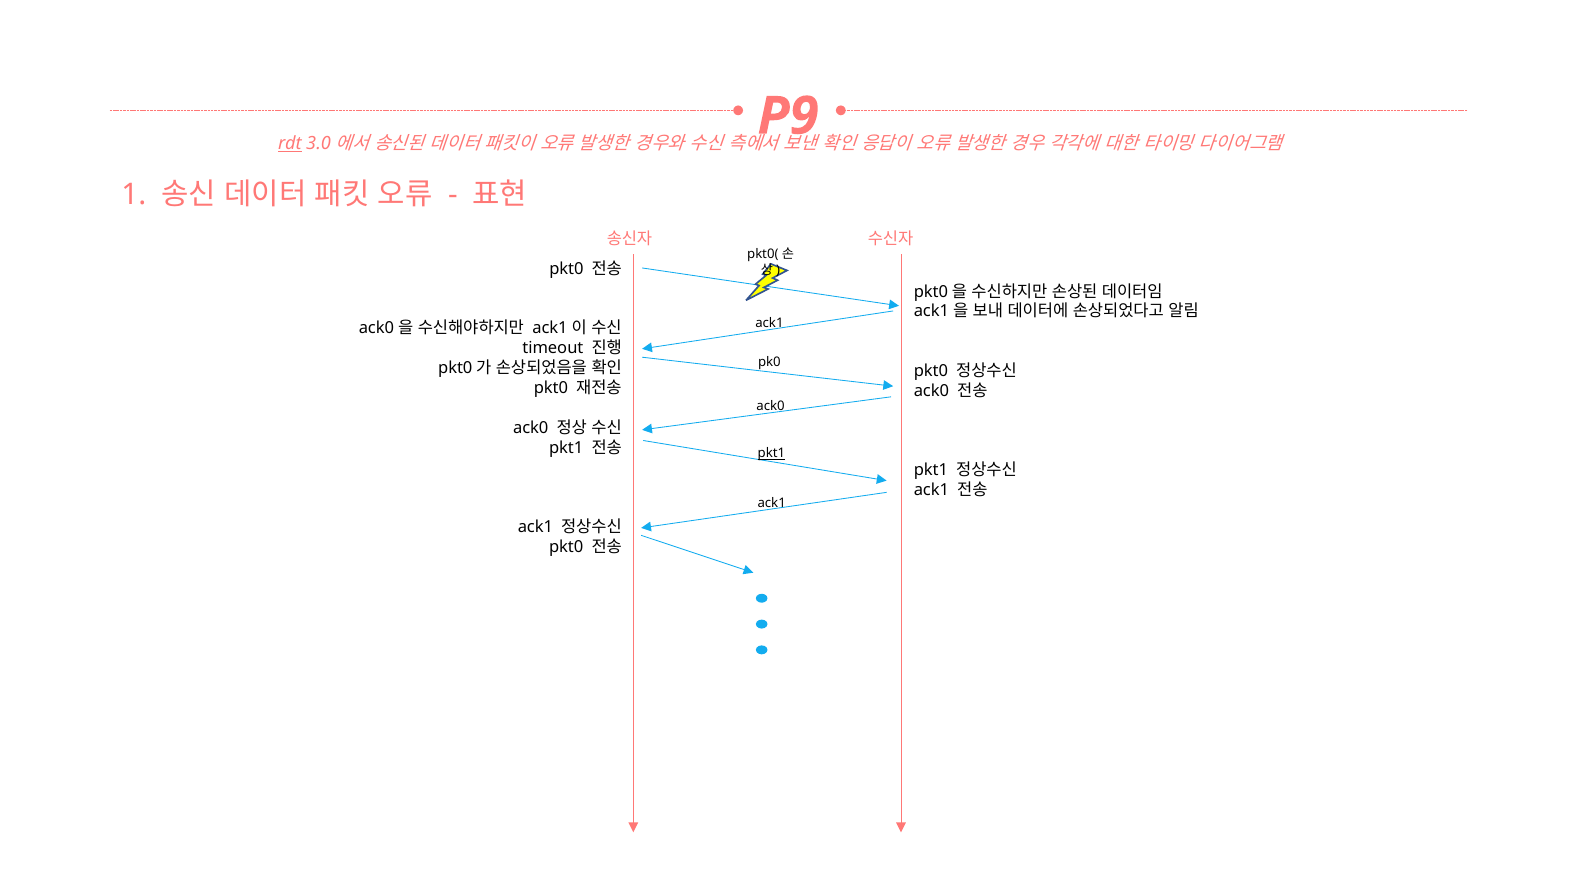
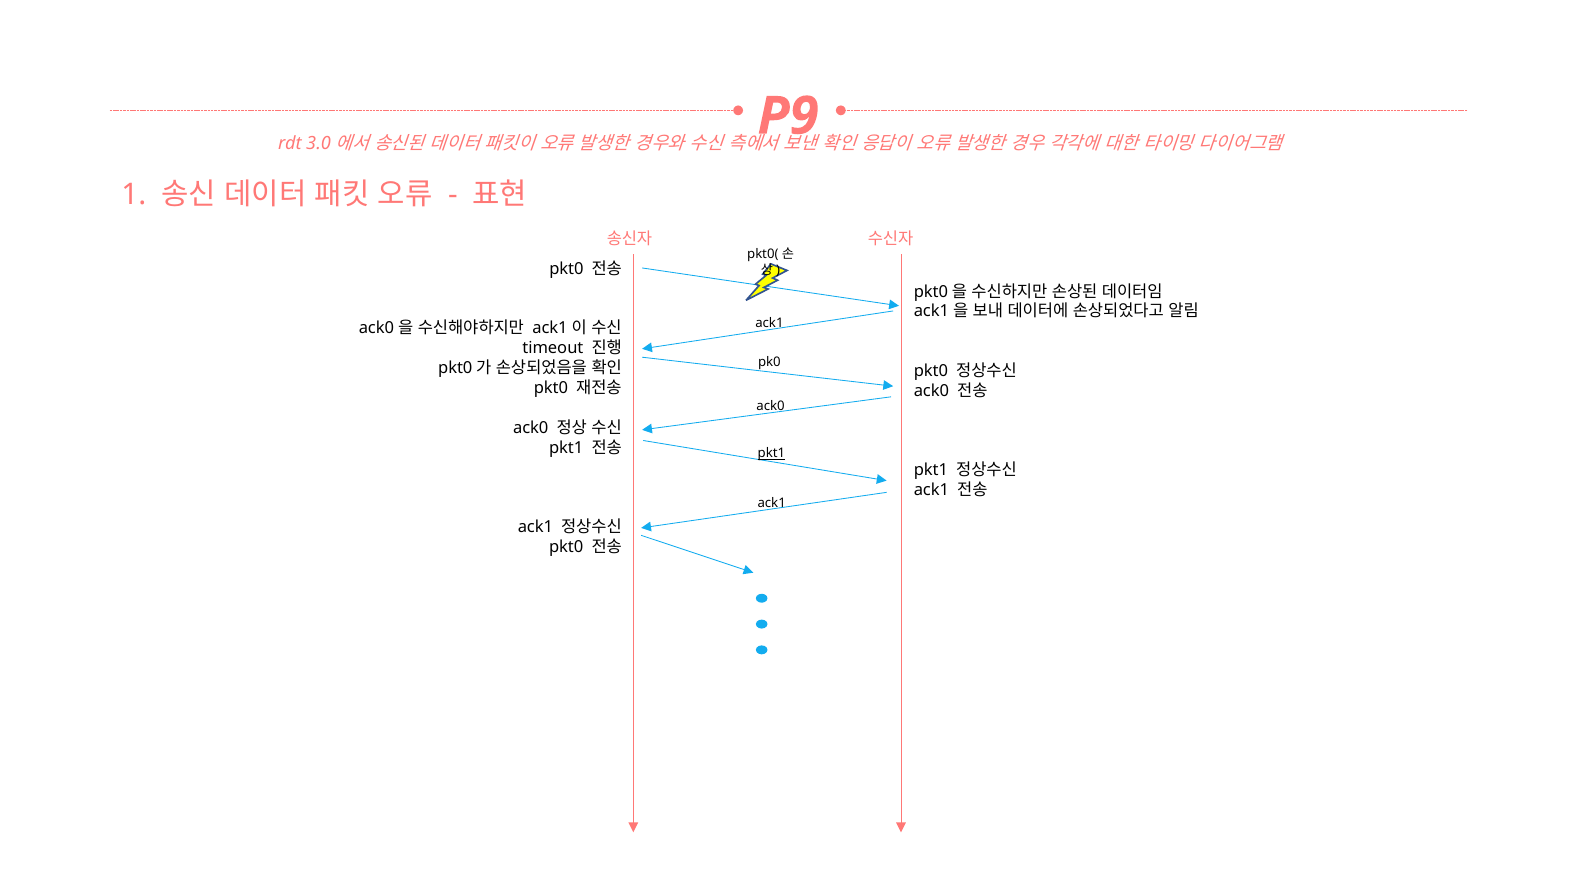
rdt underline: present -> none (290, 143)
